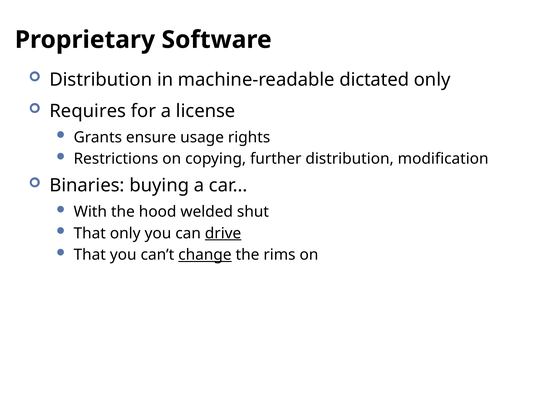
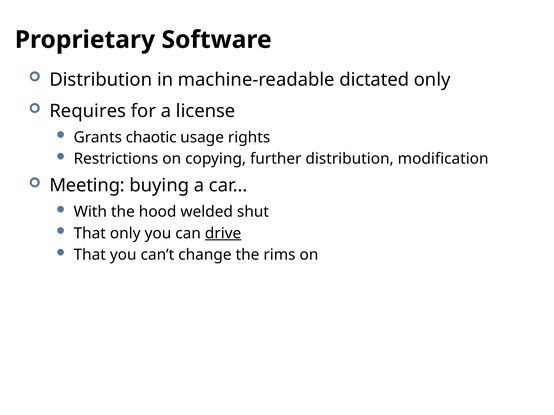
ensure: ensure -> chaotic (151, 137)
Binaries: Binaries -> Meeting (87, 186)
change underline: present -> none (205, 255)
